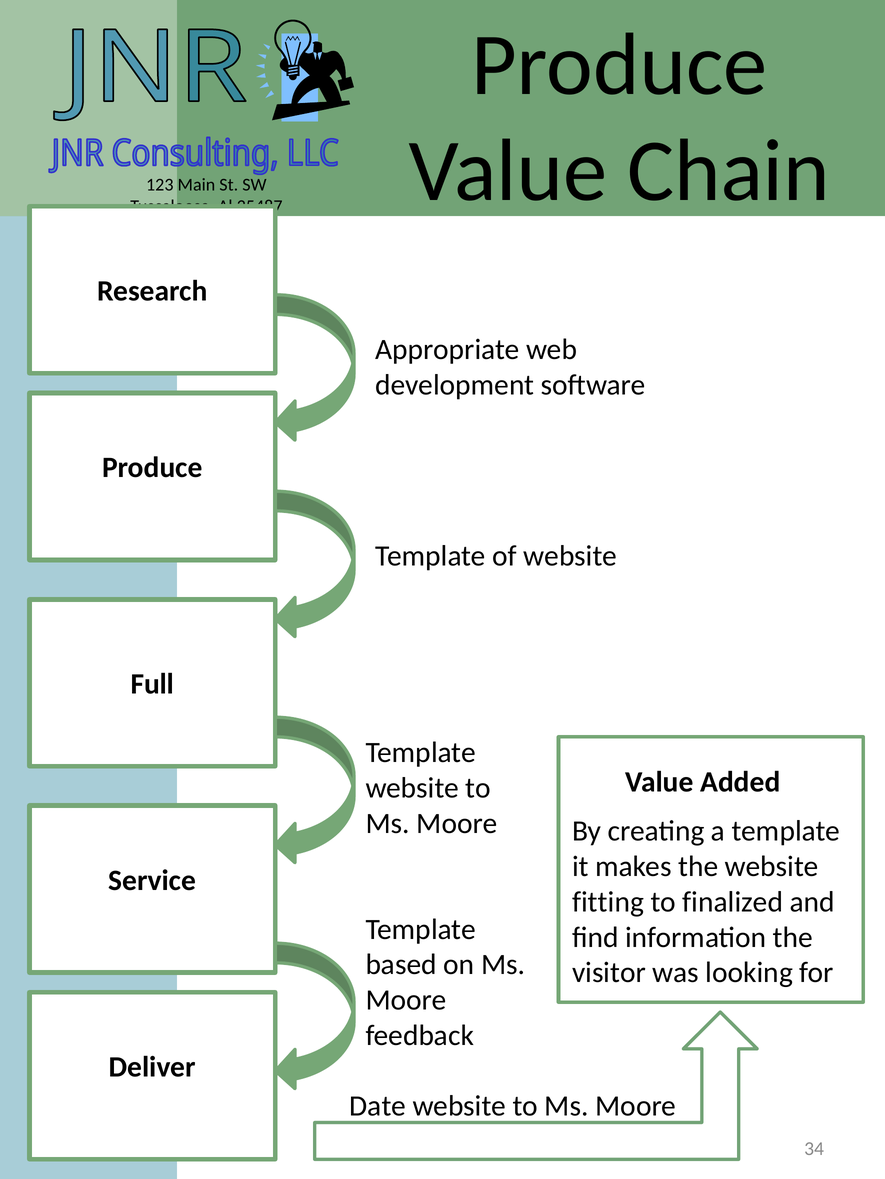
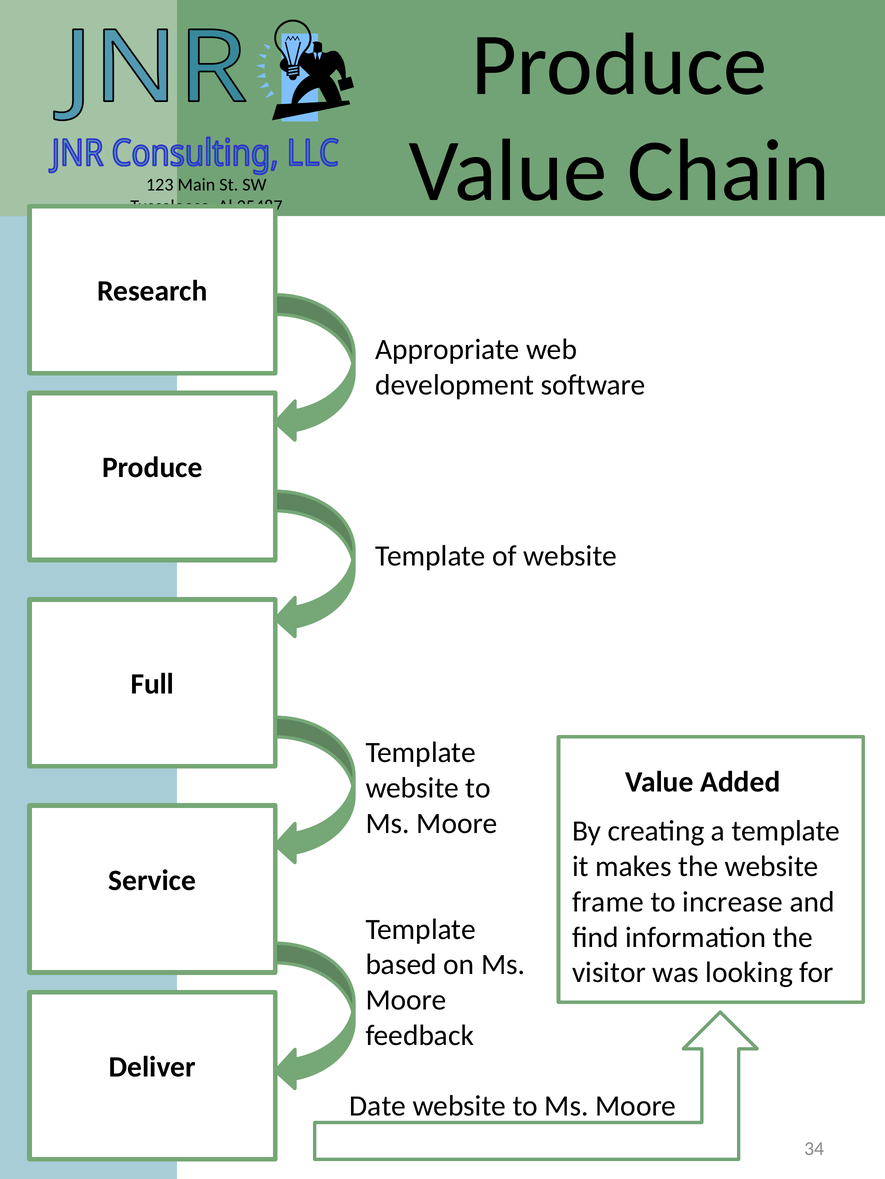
fitting: fitting -> frame (608, 903)
finalized: finalized -> increase (733, 903)
